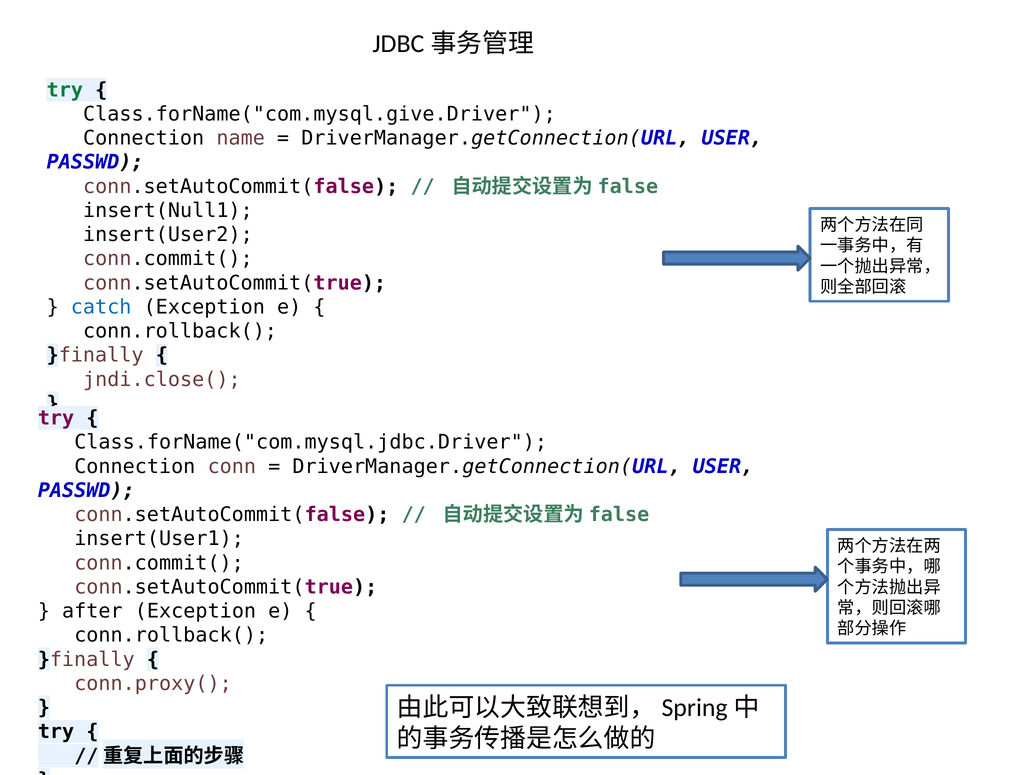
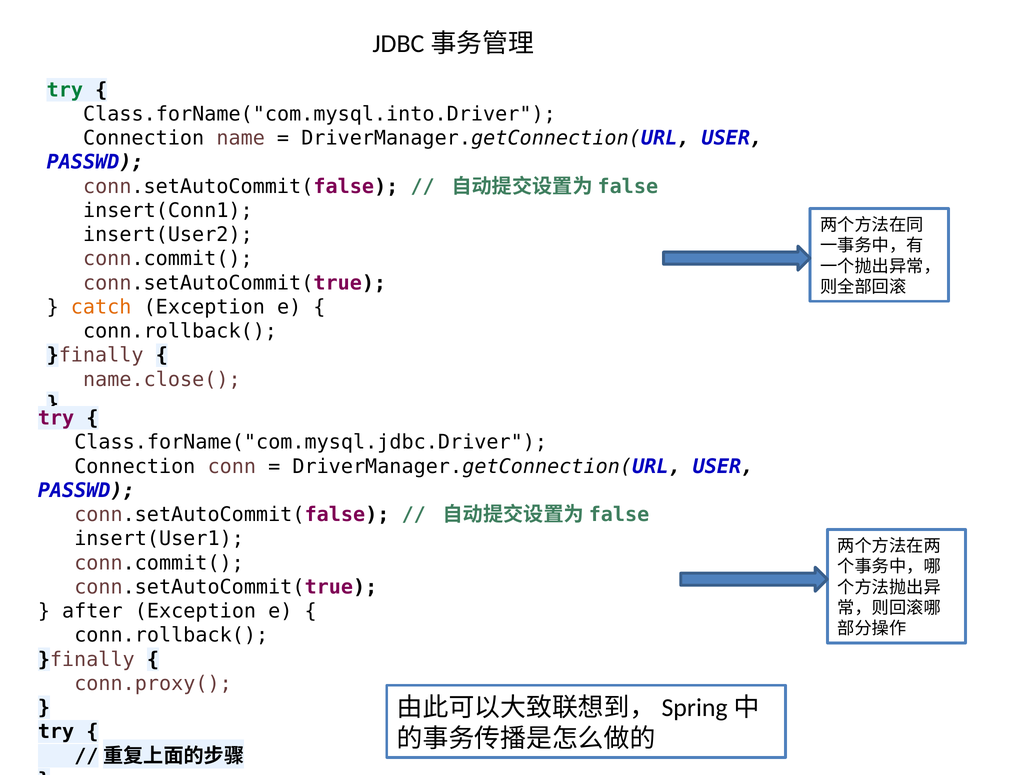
Class.forName("com.mysql.give.Driver: Class.forName("com.mysql.give.Driver -> Class.forName("com.mysql.into.Driver (319, 114)
insert(Null1: insert(Null1 -> insert(Conn1 (168, 211)
catch colour: blue -> orange (101, 307)
jndi.close(: jndi.close( -> name.close( (162, 380)
